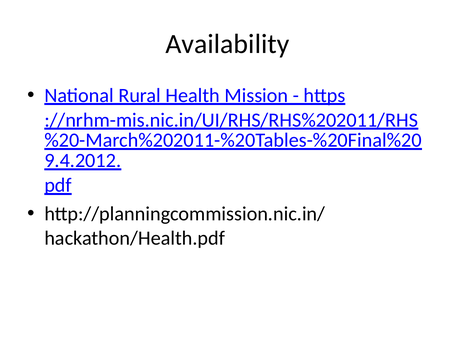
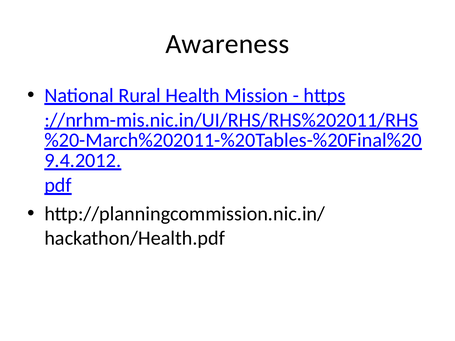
Availability: Availability -> Awareness (227, 44)
